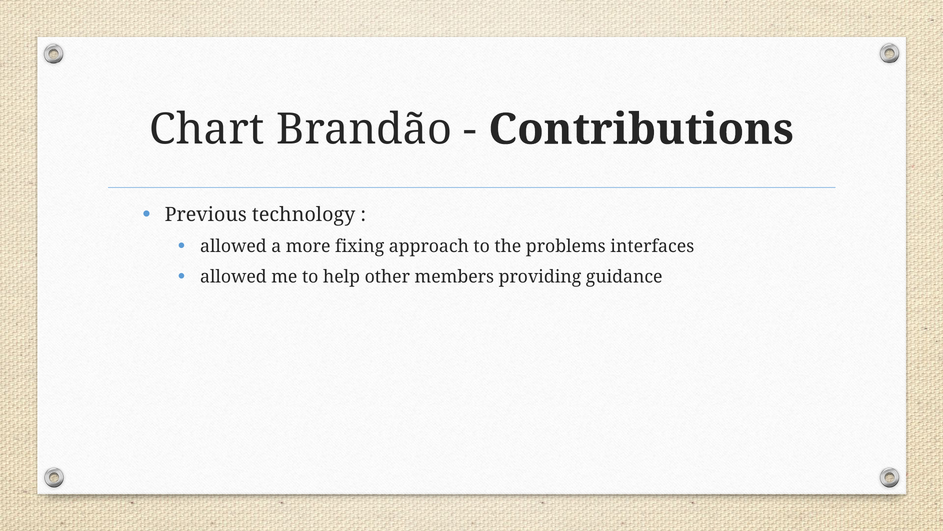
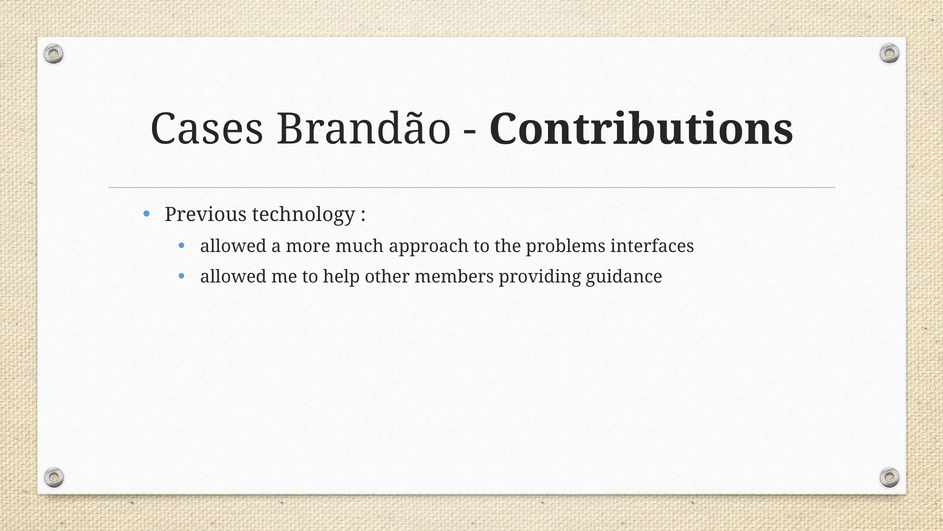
Chart: Chart -> Cases (207, 129)
fixing: fixing -> much (360, 246)
